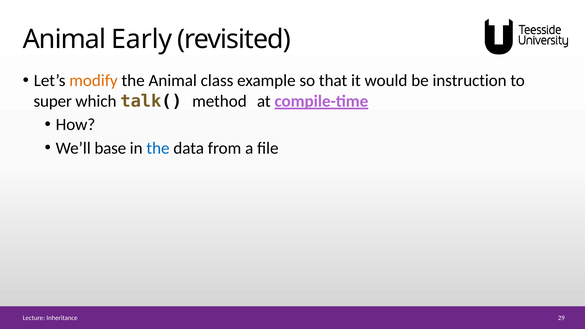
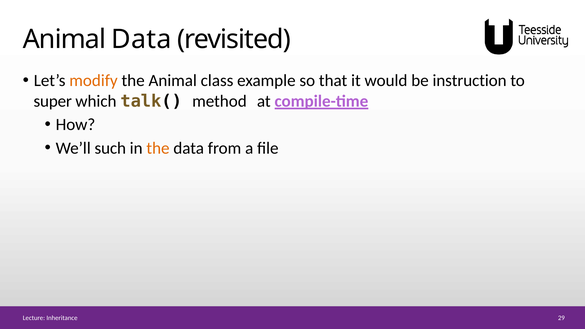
Animal Early: Early -> Data (141, 39)
base: base -> such (110, 148)
the colour: blue -> orange (158, 148)
